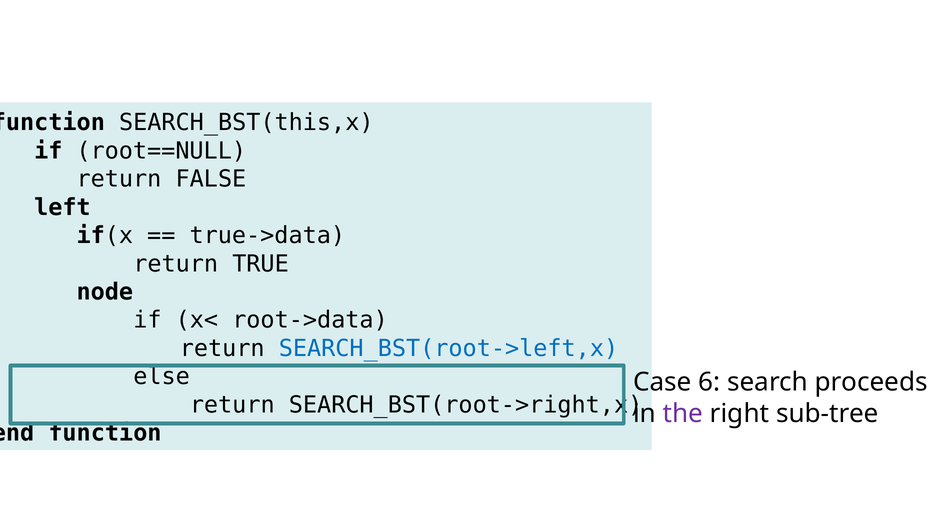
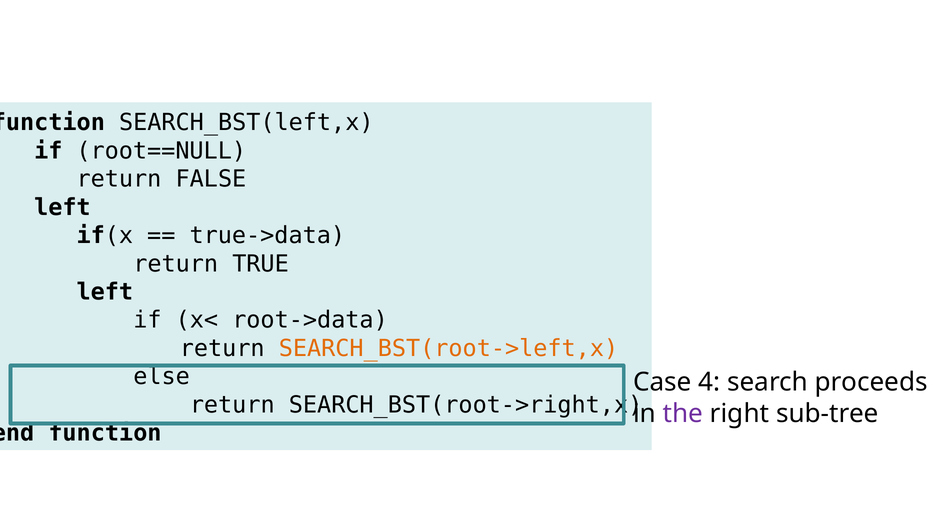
SEARCH_BST(this,x: SEARCH_BST(this,x -> SEARCH_BST(left,x (246, 123)
node: node -> left (105, 292)
SEARCH_BST(root->left,x colour: blue -> orange (448, 348)
6: 6 -> 4 (709, 382)
